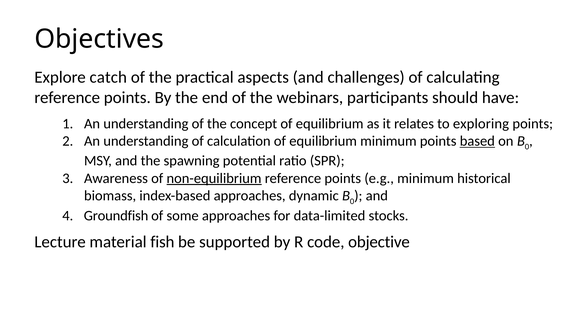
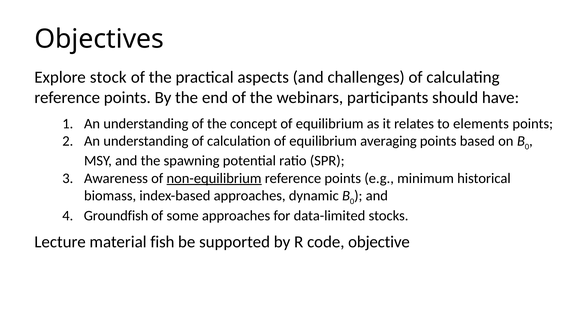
catch: catch -> stock (108, 77)
exploring: exploring -> elements (481, 124)
equilibrium minimum: minimum -> averaging (388, 141)
based underline: present -> none (477, 141)
